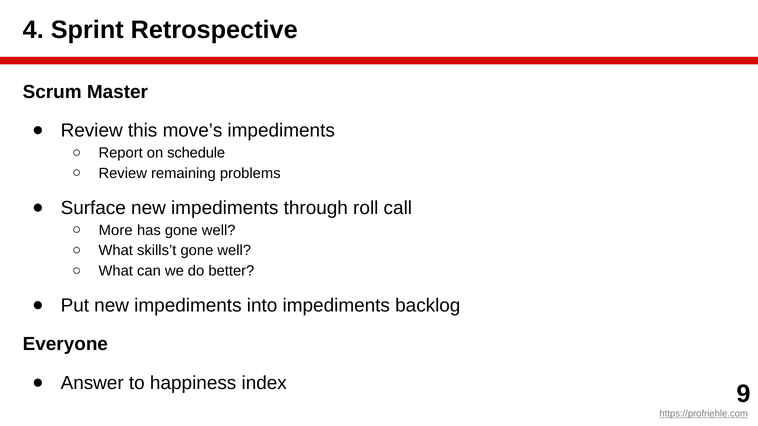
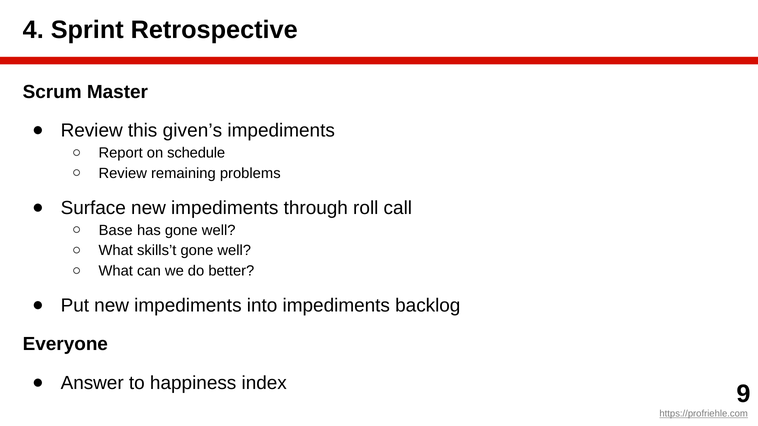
move’s: move’s -> given’s (192, 131)
More: More -> Base (116, 231)
